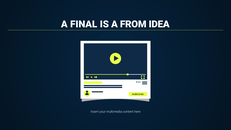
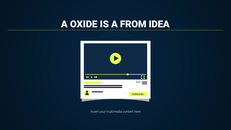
FINAL: FINAL -> OXIDE (84, 24)
